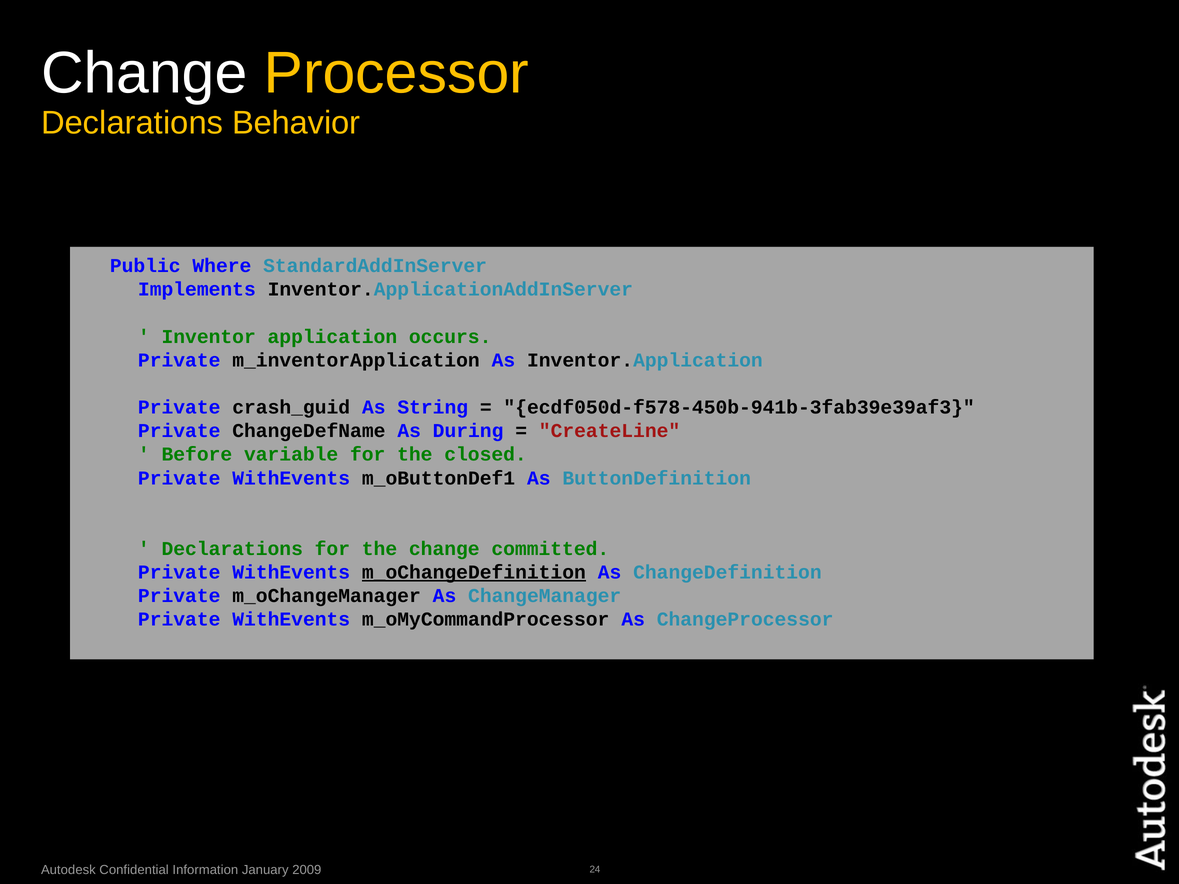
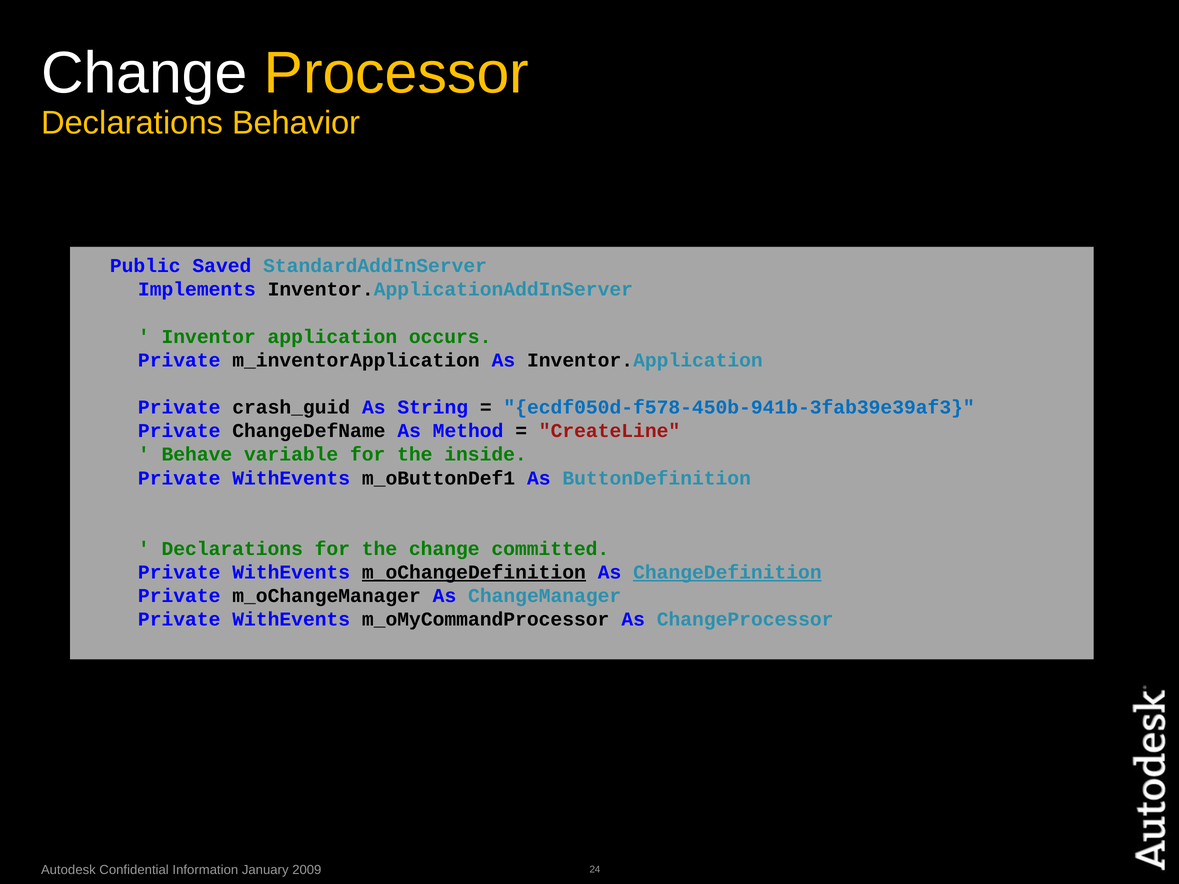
Where: Where -> Saved (222, 266)
ecdf050d-f578-450b-941b-3fab39e39af3 colour: black -> blue (739, 407)
During: During -> Method (468, 431)
Before: Before -> Behave (197, 455)
closed: closed -> inside (486, 455)
ChangeDefinition underline: none -> present (727, 572)
